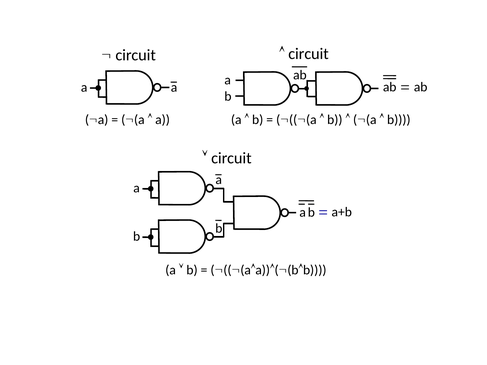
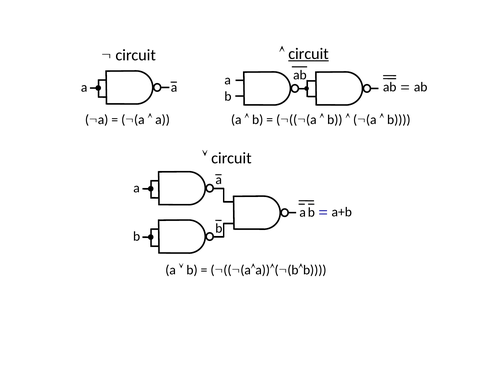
circuit underline: none -> present (308, 54)
